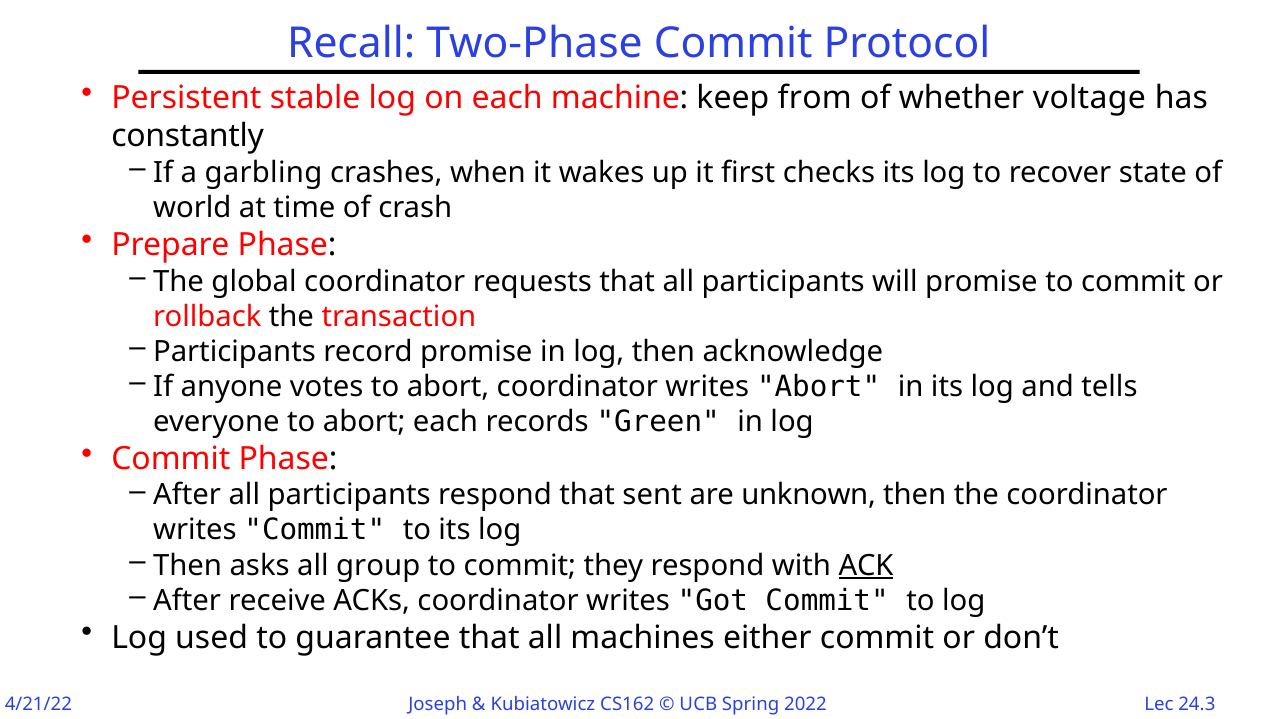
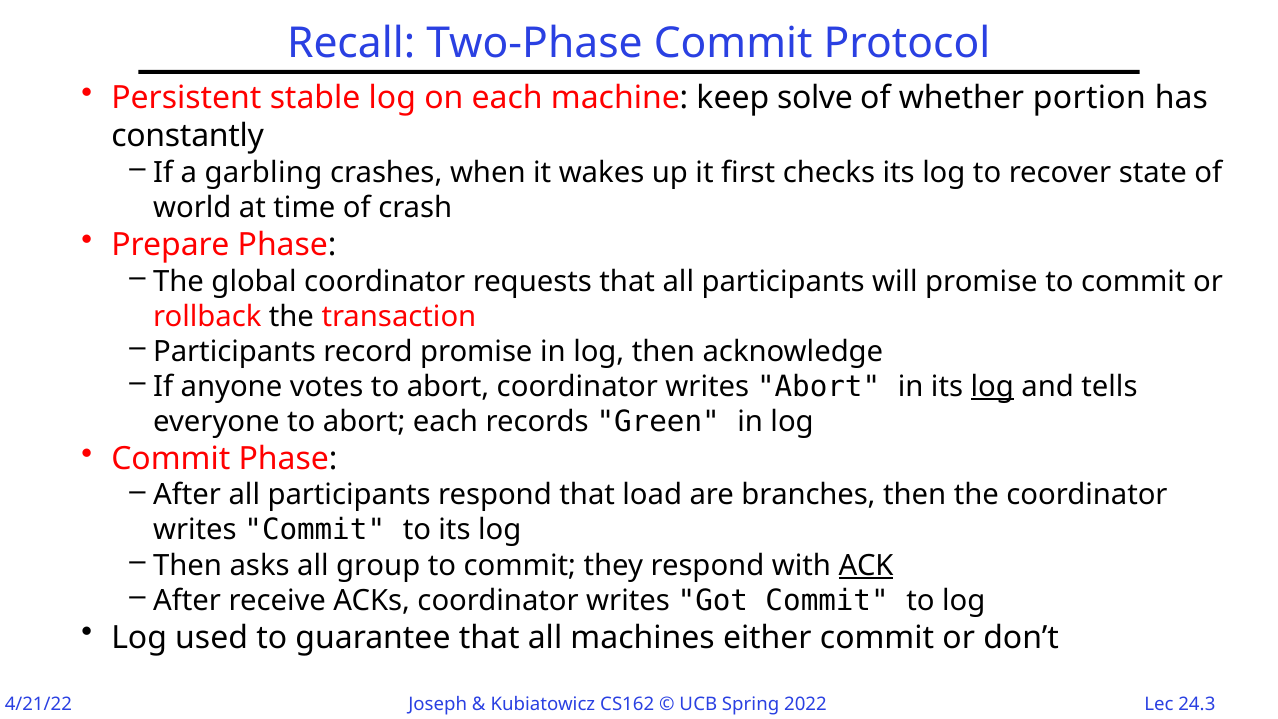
from: from -> solve (815, 98)
voltage: voltage -> portion (1089, 98)
log underline: none -> present (992, 387)
sent: sent -> load (652, 495)
unknown: unknown -> branches (809, 495)
